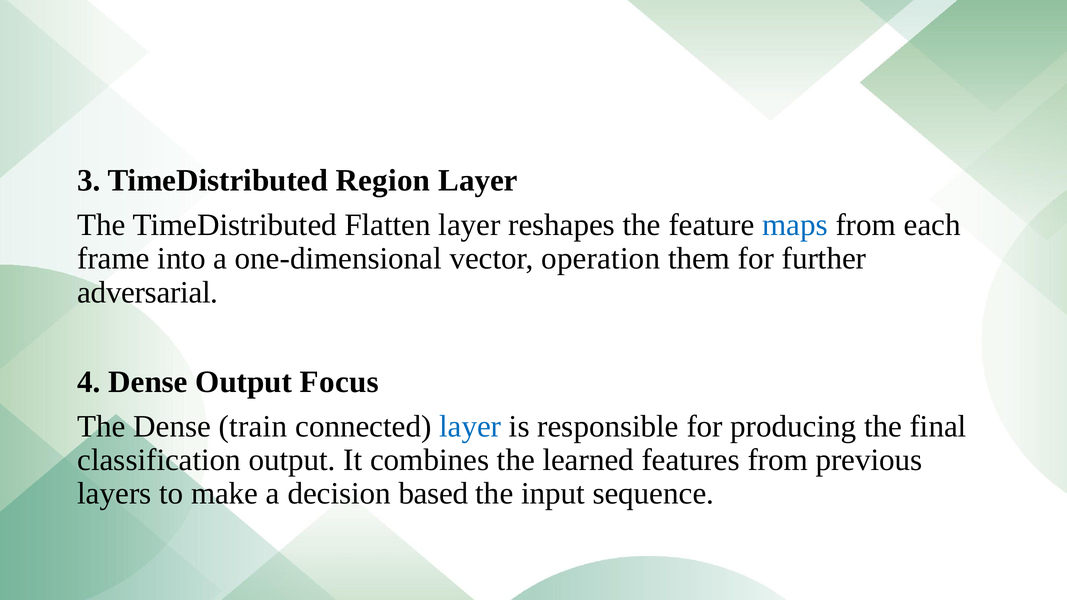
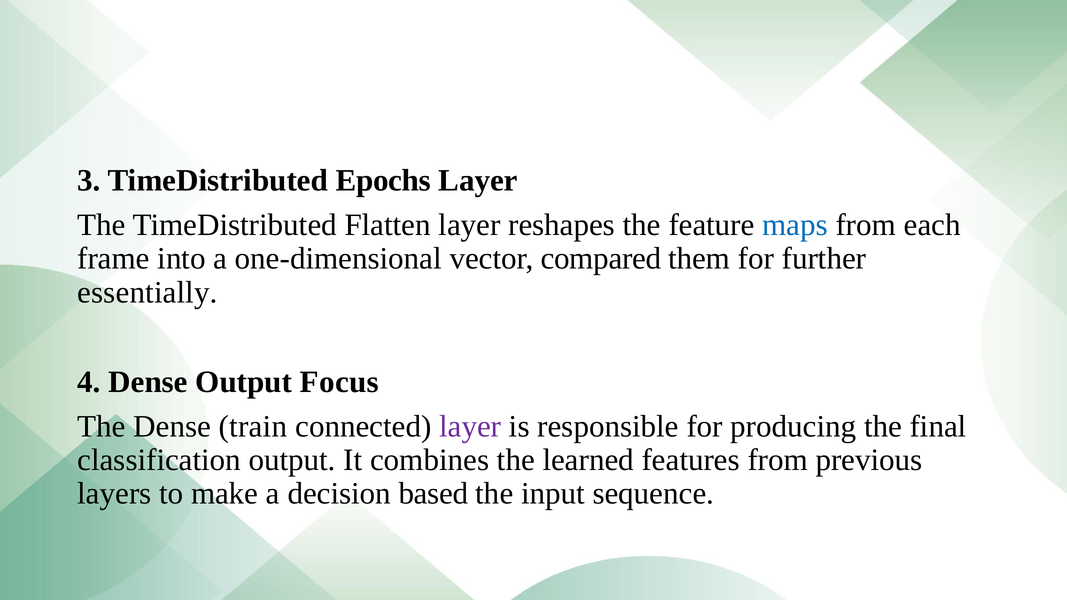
Region: Region -> Epochs (383, 180)
operation: operation -> compared (601, 259)
adversarial: adversarial -> essentially (148, 292)
layer colour: blue -> purple (470, 427)
